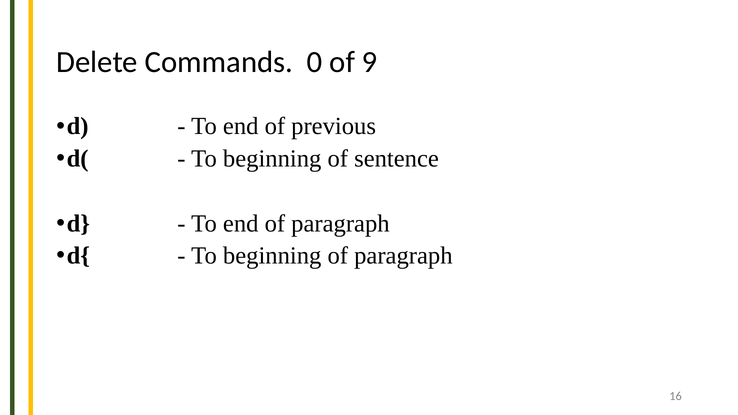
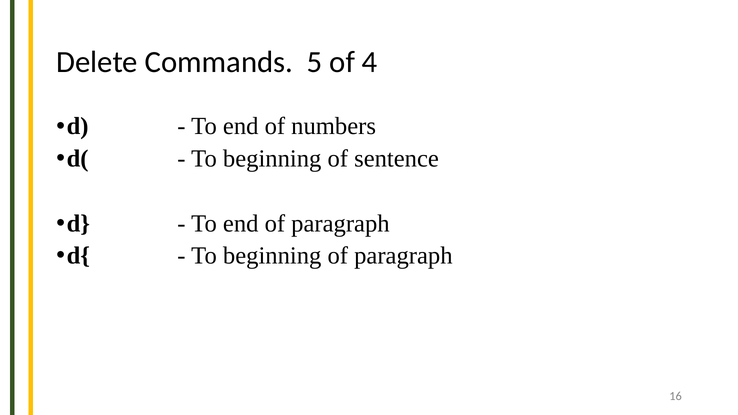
0: 0 -> 5 (315, 62)
9: 9 -> 4 (370, 62)
previous: previous -> numbers (334, 126)
